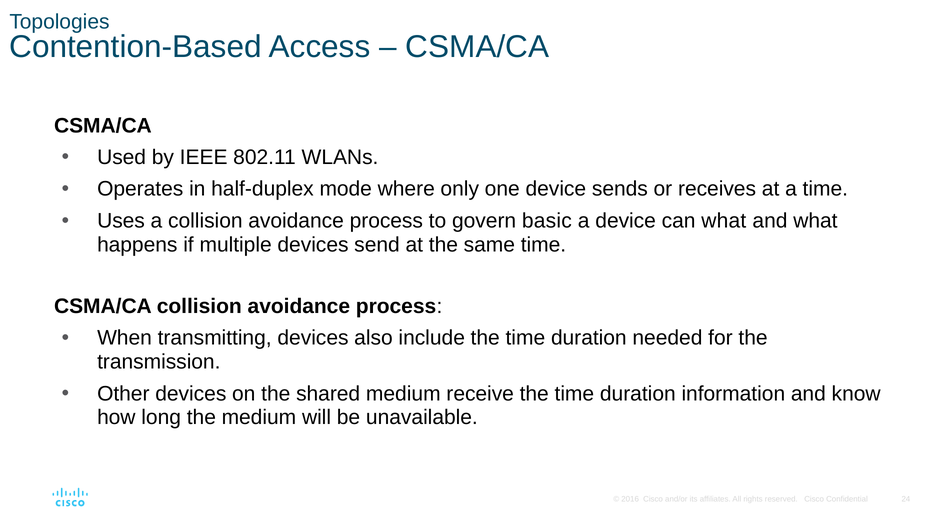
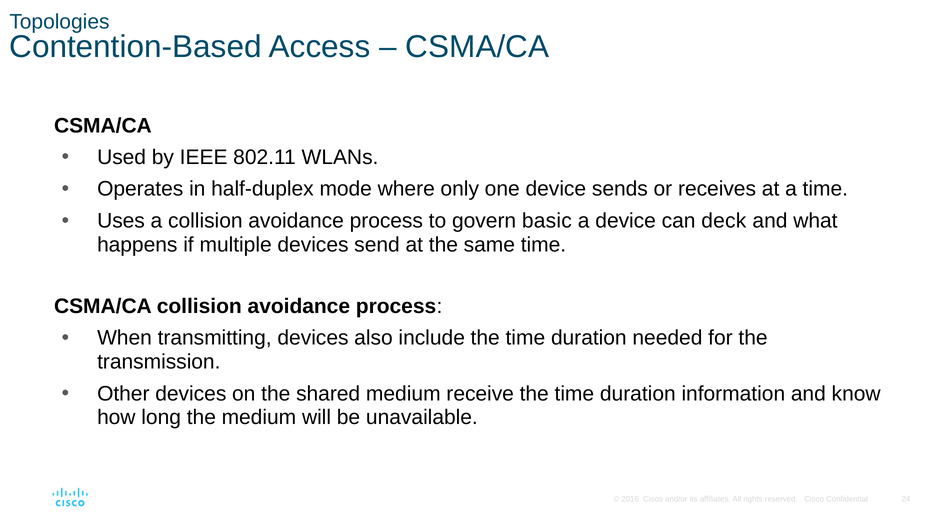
can what: what -> deck (724, 221)
